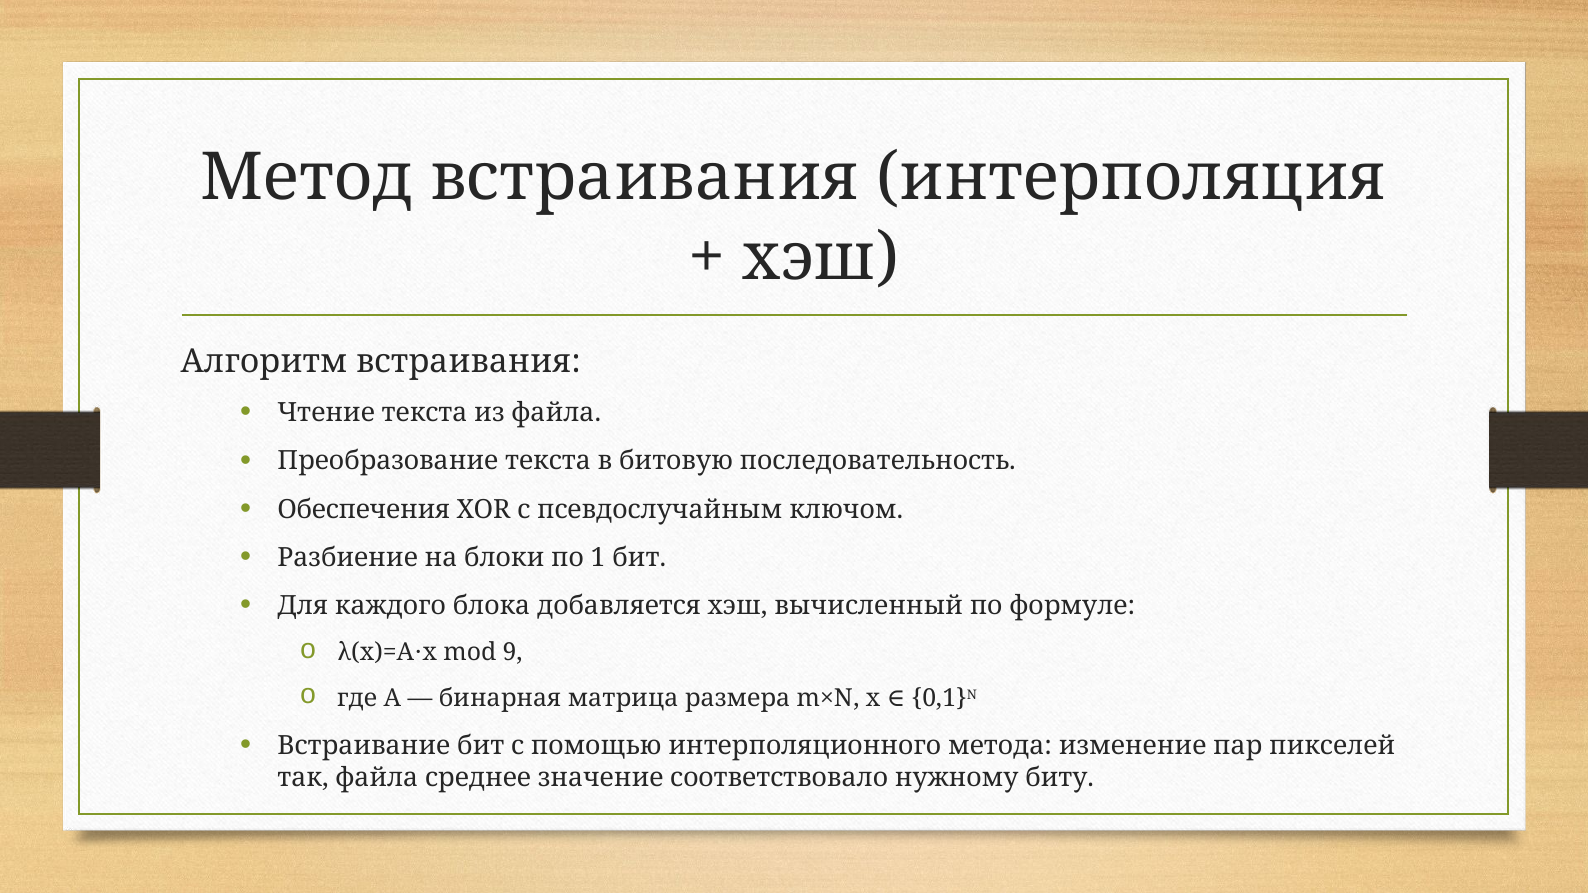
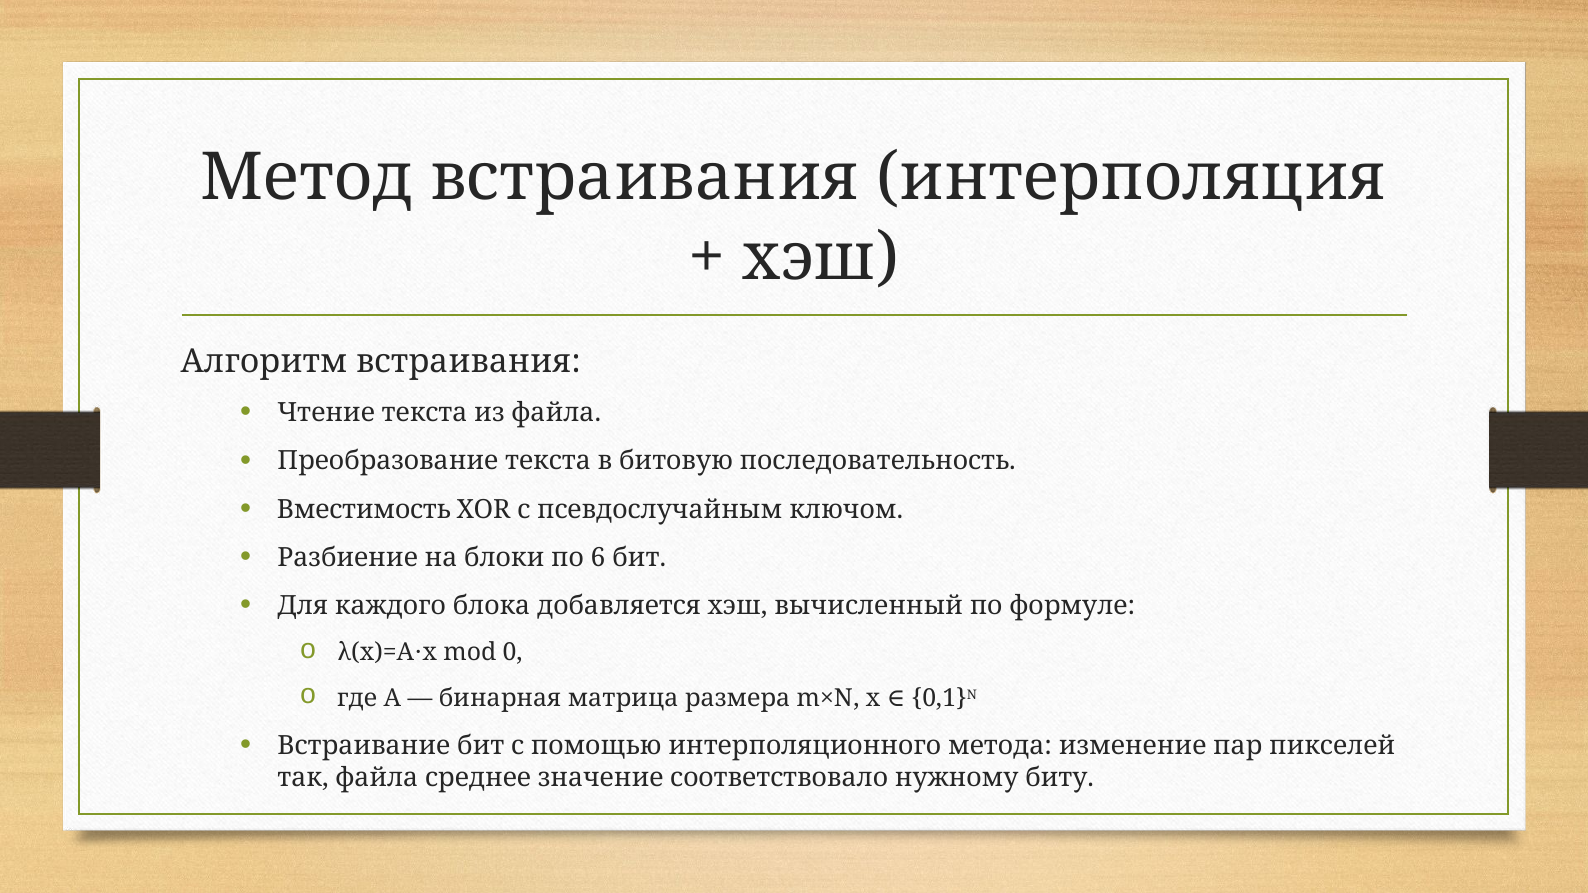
Обеспечения: Обеспечения -> Вместимость (364, 510)
1: 1 -> 6 (598, 558)
9: 9 -> 0 (513, 653)
